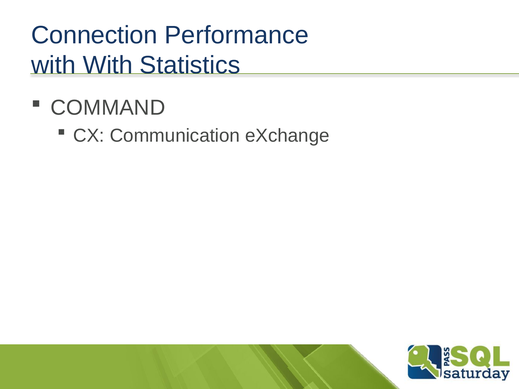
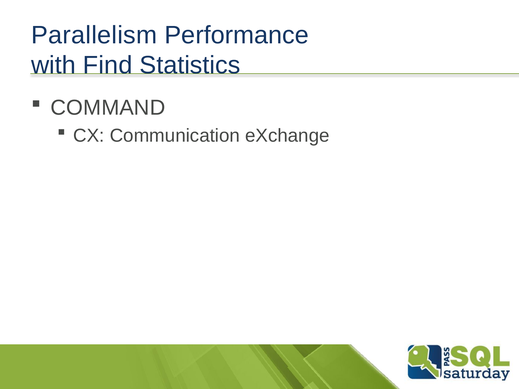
Connection: Connection -> Parallelism (94, 35)
with With: With -> Find (108, 65)
